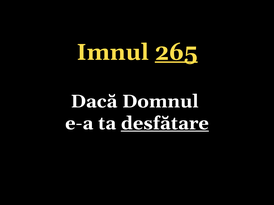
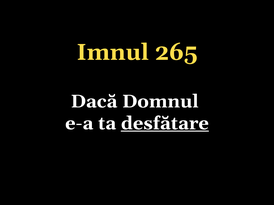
265 underline: present -> none (176, 52)
